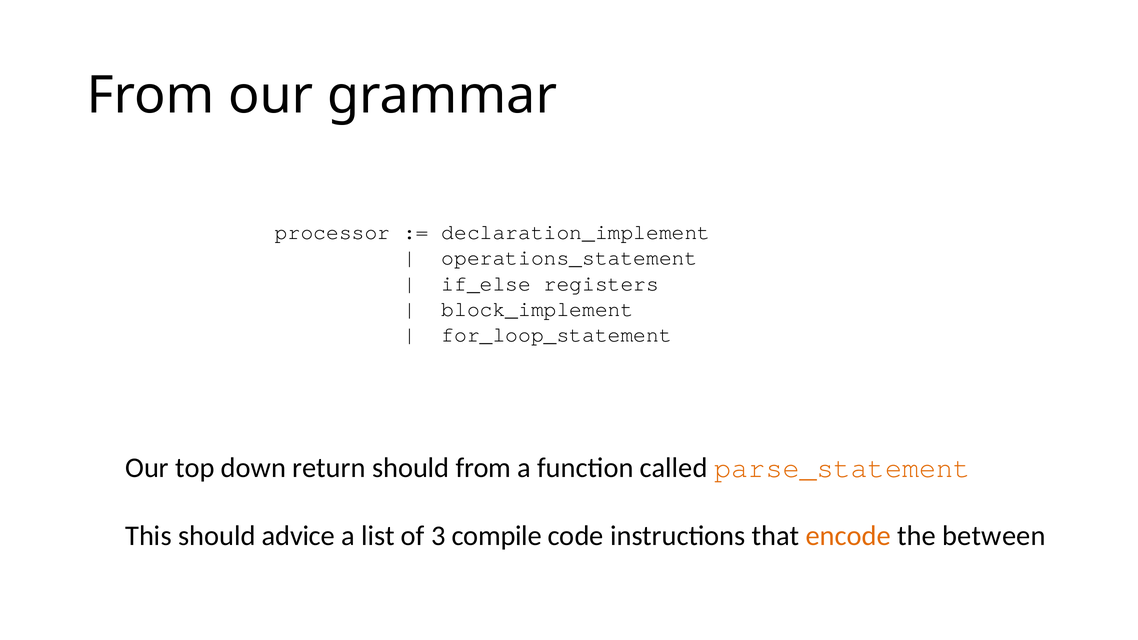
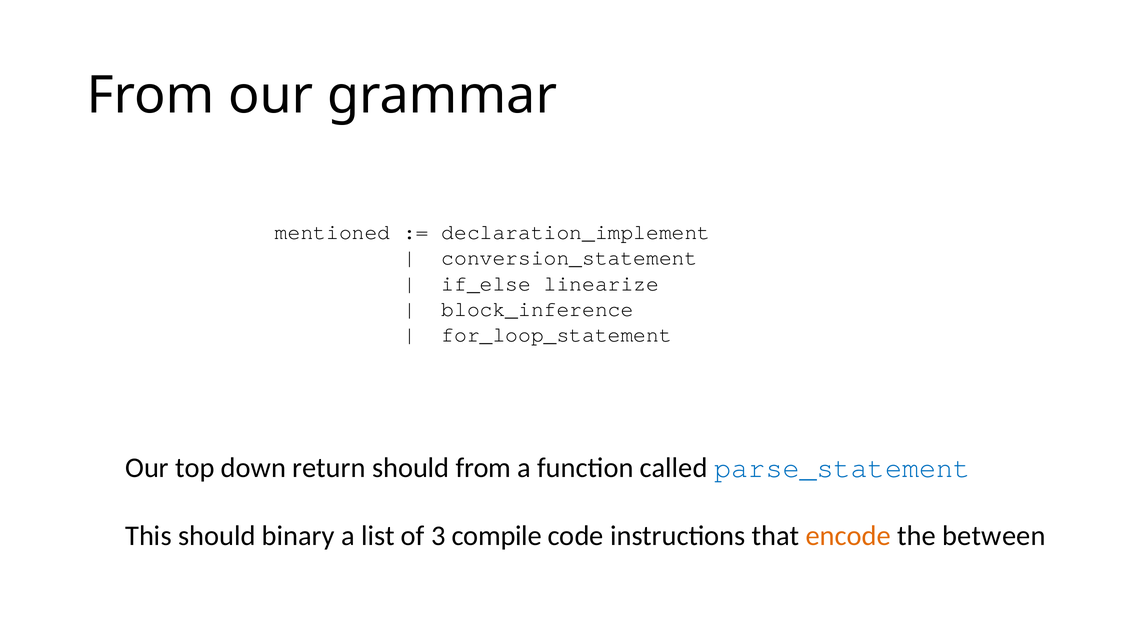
processor: processor -> mentioned (333, 232)
operations_statement: operations_statement -> conversion_statement (569, 258)
registers: registers -> linearize (601, 284)
block_implement: block_implement -> block_inference (537, 309)
parse_statement colour: orange -> blue (842, 468)
advice: advice -> binary (298, 536)
